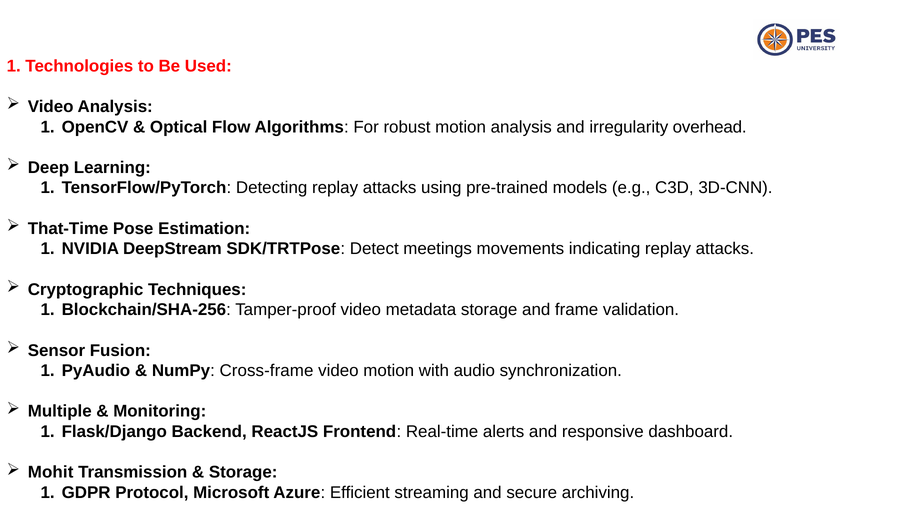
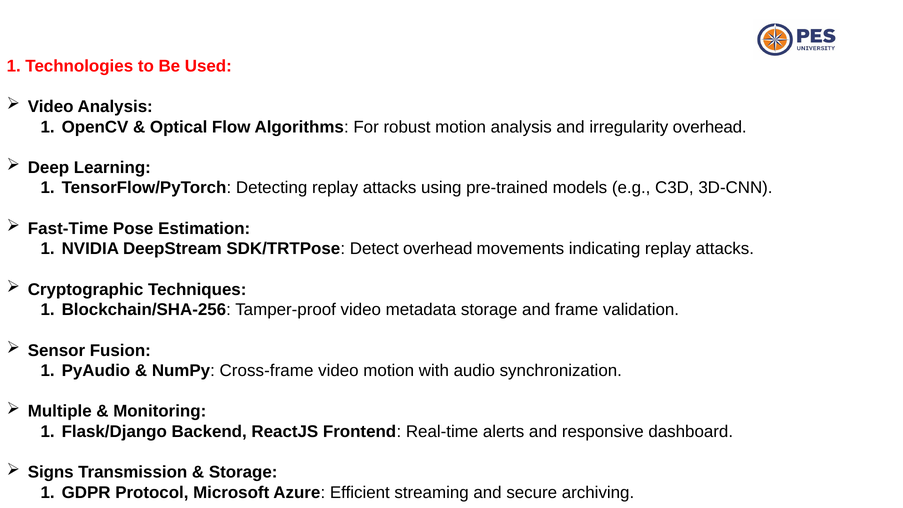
That-Time: That-Time -> Fast-Time (68, 228)
Detect meetings: meetings -> overhead (438, 249)
Mohit: Mohit -> Signs (51, 472)
